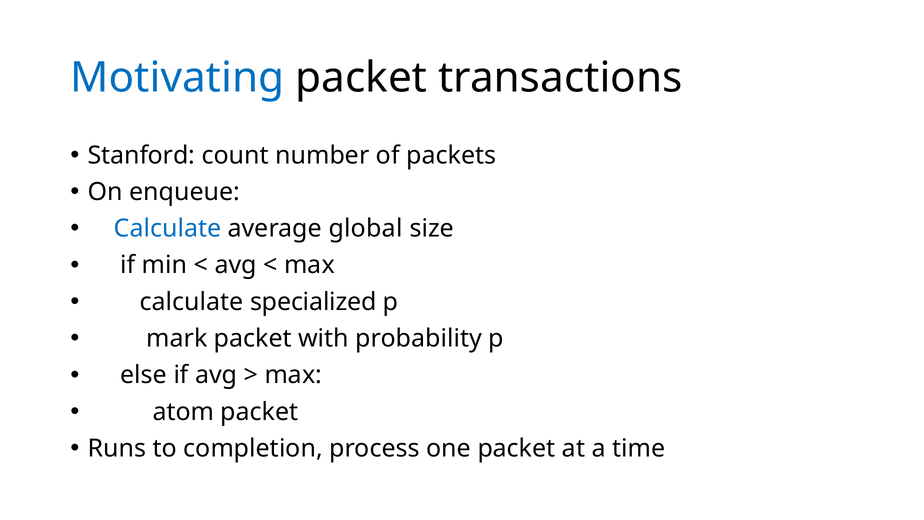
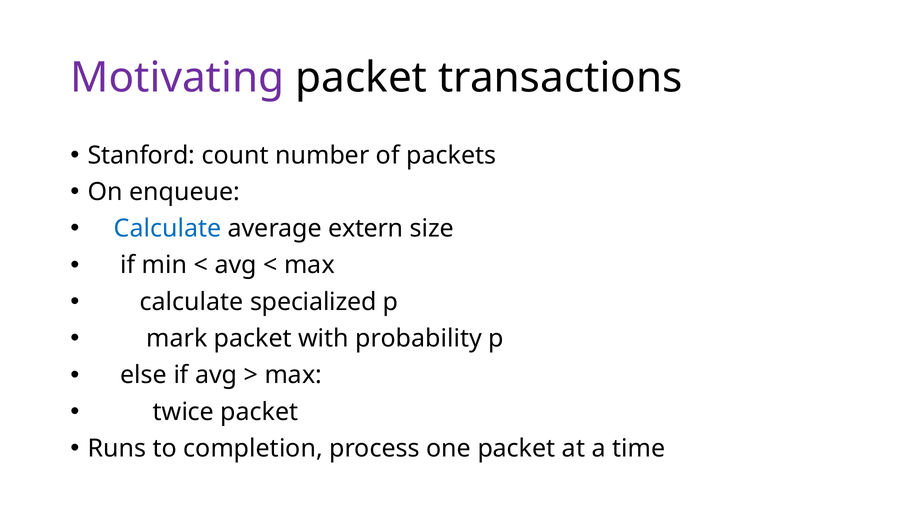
Motivating colour: blue -> purple (177, 78)
global: global -> extern (366, 228)
atom: atom -> twice (183, 412)
